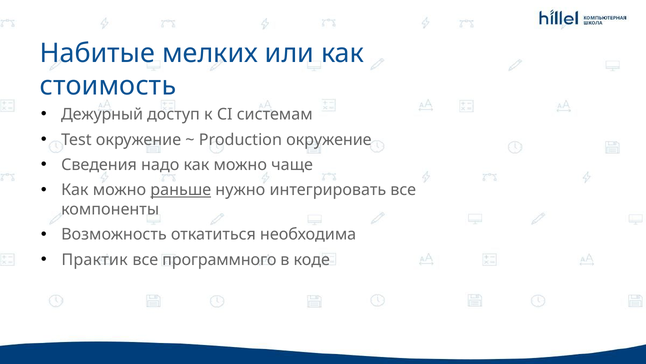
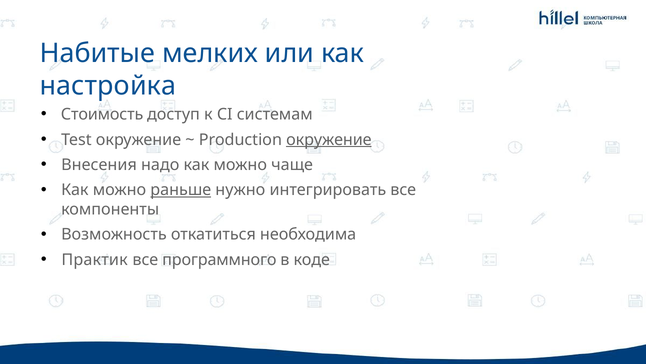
стоимость: стоимость -> настройка (108, 86)
Дежурный: Дежурный -> Стоимость (102, 114)
окружение underline: none -> present (329, 139)
Сведения: Сведения -> Внесения (99, 165)
